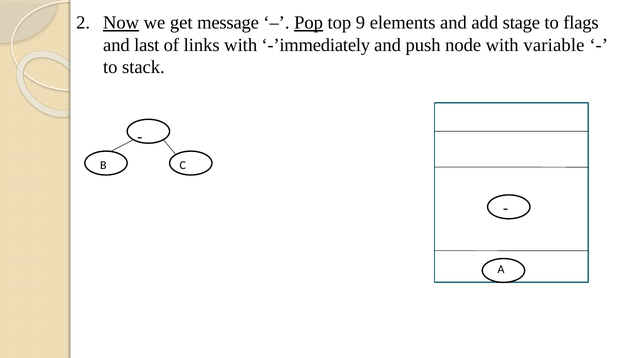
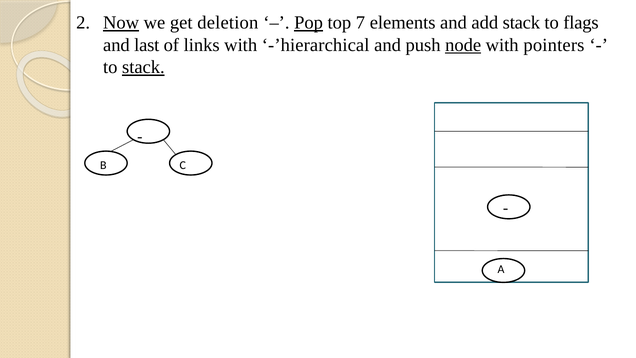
message: message -> deletion (228, 23)
9: 9 -> 7 (360, 23)
add stage: stage -> stack (521, 23)
-’immediately: -’immediately -> -’hierarchical (316, 45)
node underline: none -> present (463, 45)
variable: variable -> pointers (554, 45)
stack underline: none -> present (143, 67)
